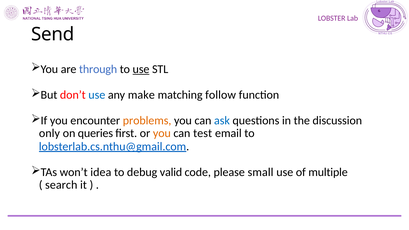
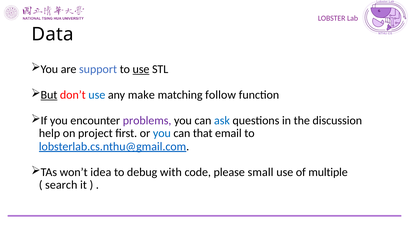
Send: Send -> Data (53, 34)
through: through -> support (98, 69)
But underline: none -> present (49, 95)
problems colour: orange -> purple (147, 121)
only: only -> help (49, 133)
queries: queries -> project (95, 133)
you colour: orange -> blue (162, 133)
test: test -> that (203, 133)
valid: valid -> with (171, 172)
